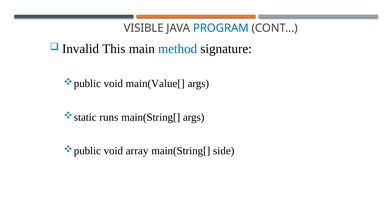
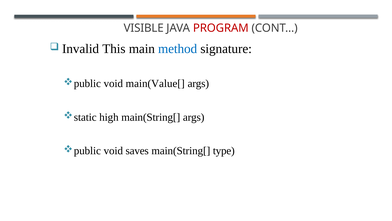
PROGRAM colour: blue -> red (221, 28)
runs: runs -> high (109, 117)
array: array -> saves (137, 150)
side: side -> type (224, 150)
